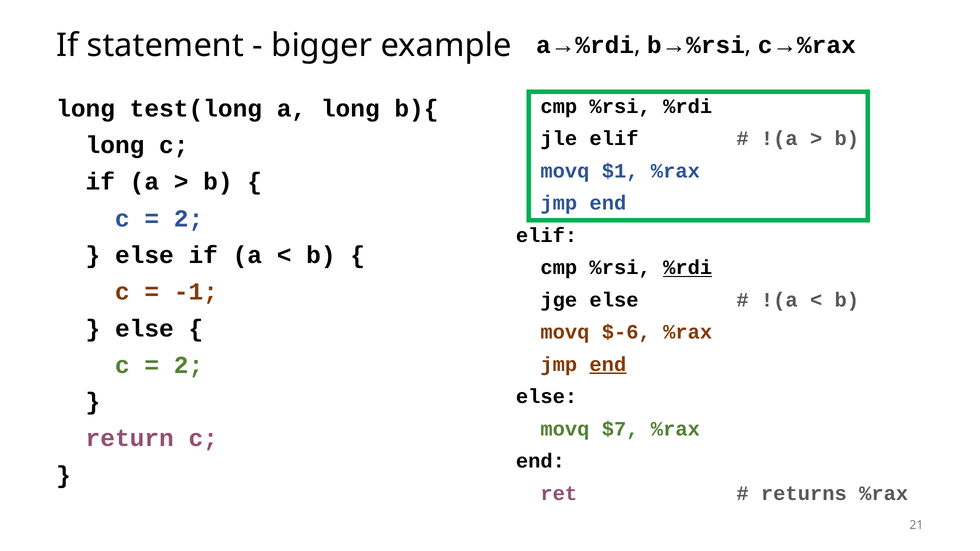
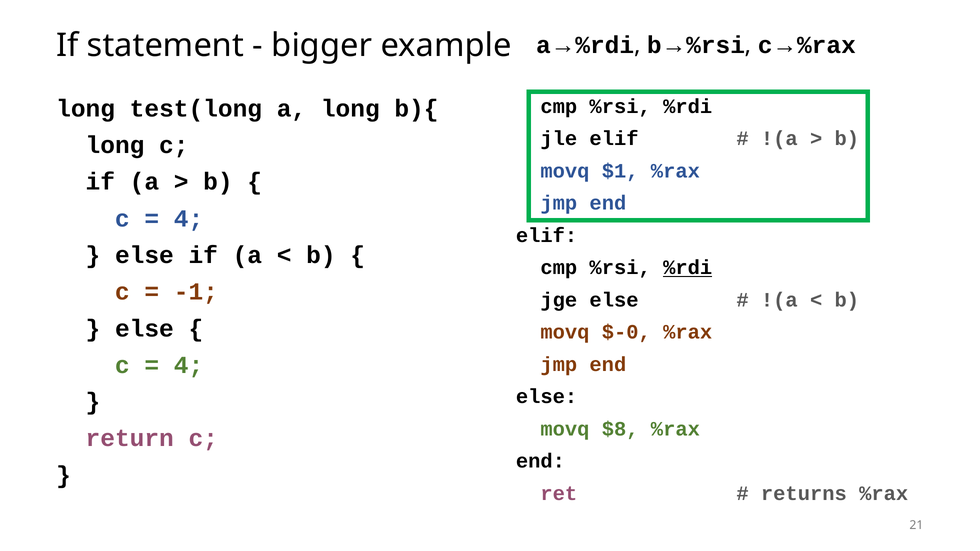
2: 2 -> 4 (189, 219)
$-6: $-6 -> $-0 (626, 332)
2: 2 -> 4 (189, 365)
end underline: present -> none (608, 365)
$7: $7 -> $8 (620, 429)
